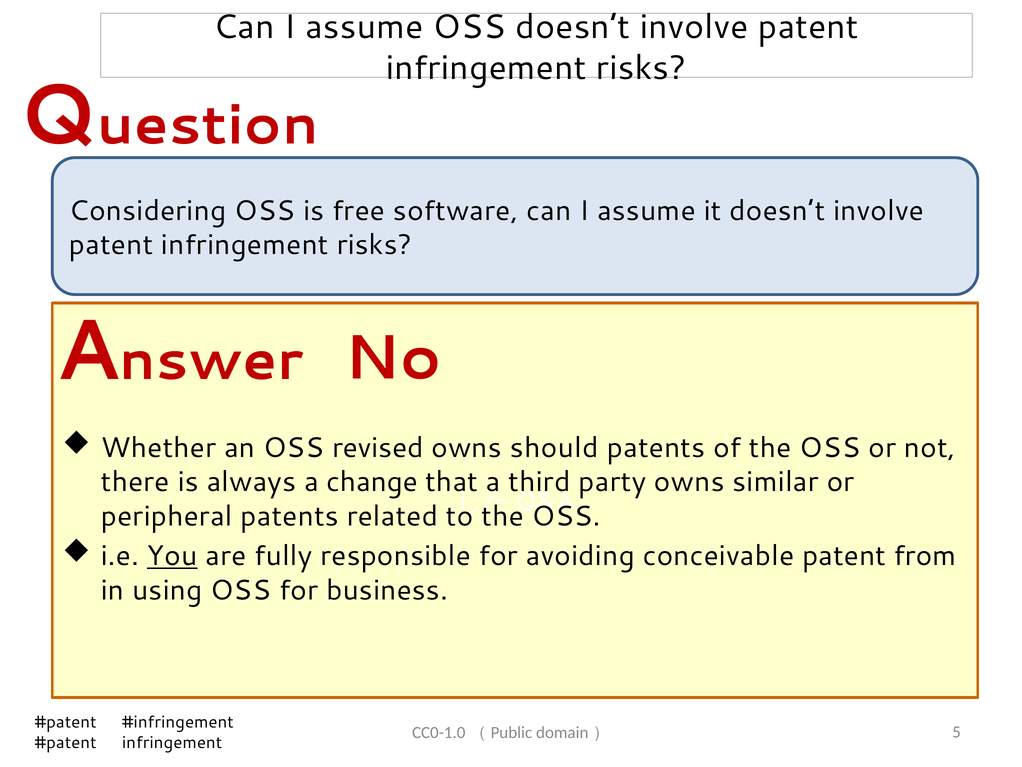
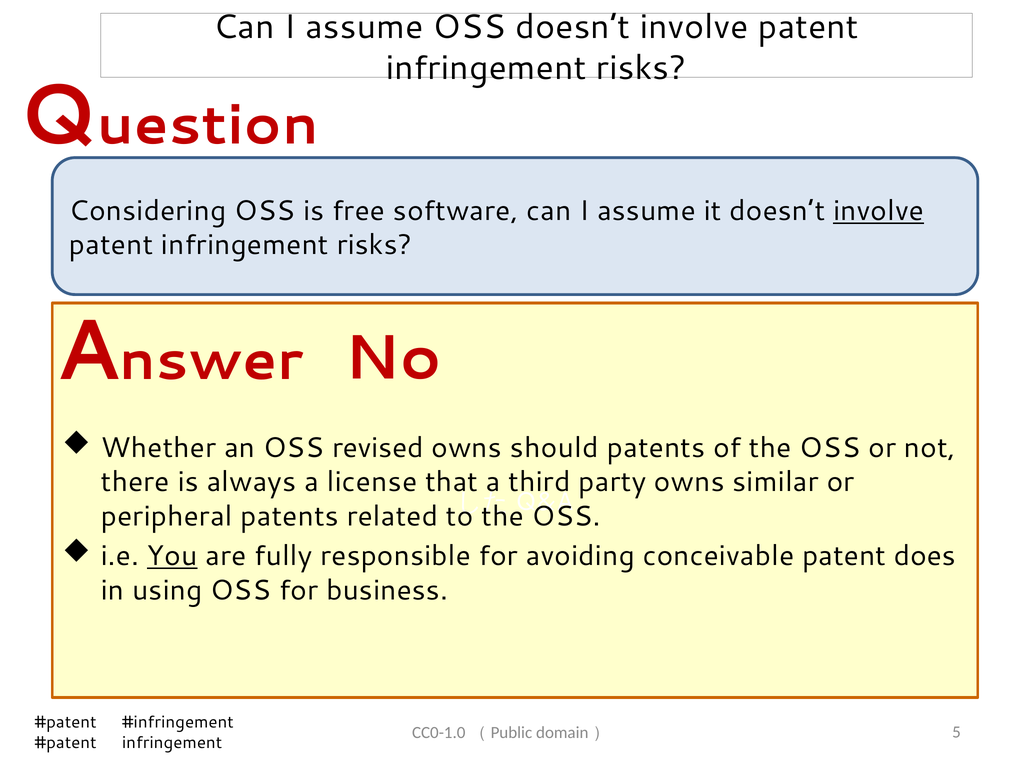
involve underline: none -> present (879, 211)
change: change -> license (372, 482)
from: from -> does (925, 556)
